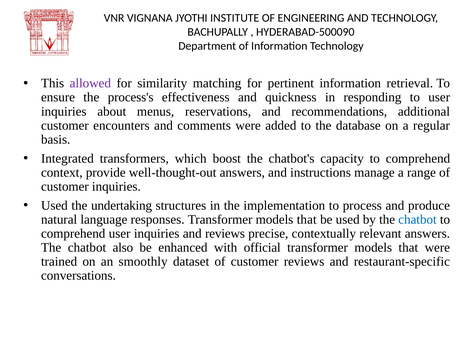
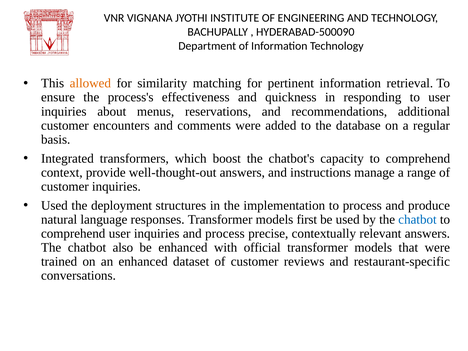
allowed colour: purple -> orange (90, 83)
undertaking: undertaking -> deployment (122, 205)
responses Transformer models that: that -> first (307, 219)
and reviews: reviews -> process (225, 233)
an smoothly: smoothly -> enhanced (143, 262)
